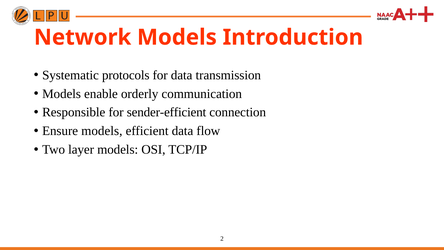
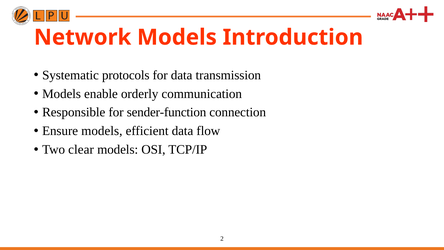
sender-efficient: sender-efficient -> sender-function (167, 112)
layer: layer -> clear (81, 149)
